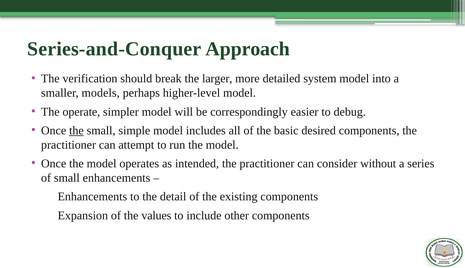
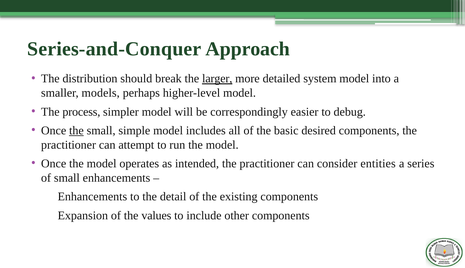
verification: verification -> distribution (90, 79)
larger underline: none -> present (217, 79)
operate: operate -> process (81, 112)
without: without -> entities (378, 164)
